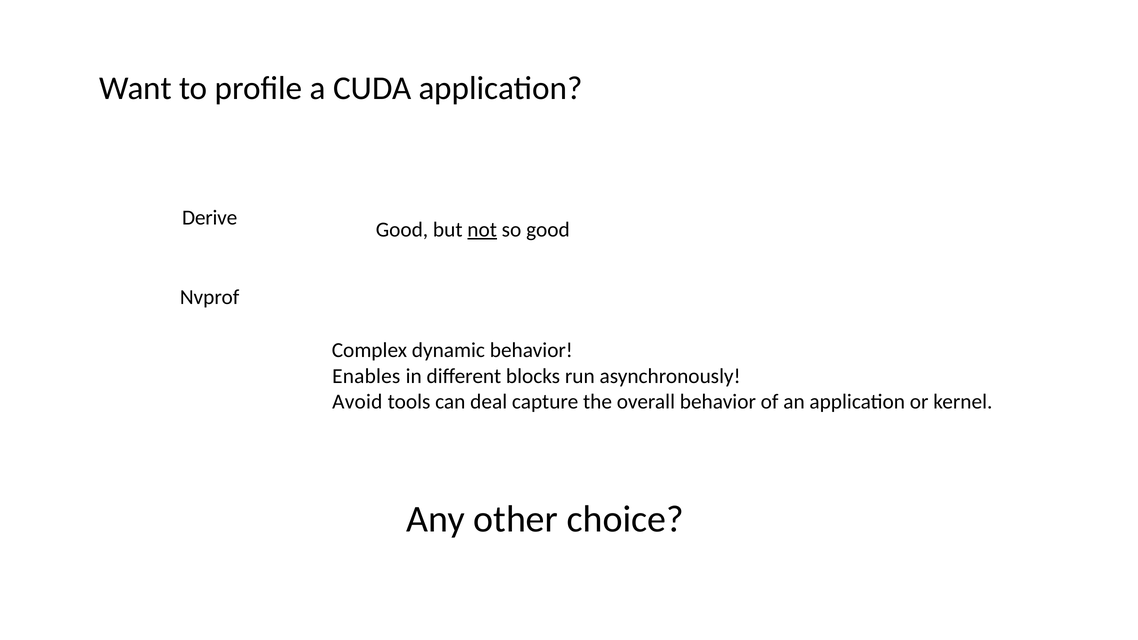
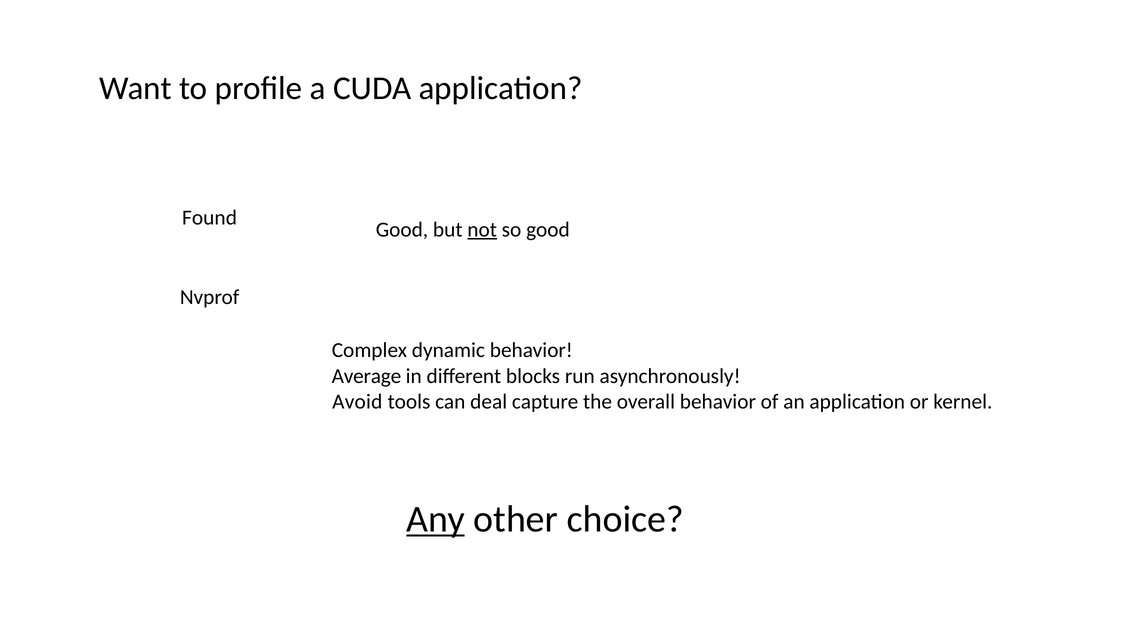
Derive: Derive -> Found (209, 218)
Enables: Enables -> Average (366, 376)
Any underline: none -> present (436, 519)
